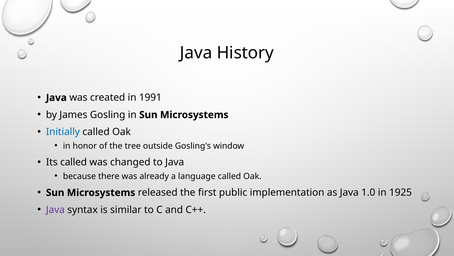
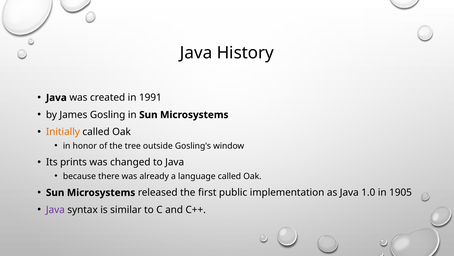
Initially colour: blue -> orange (63, 132)
Its called: called -> prints (74, 162)
1925: 1925 -> 1905 (401, 192)
